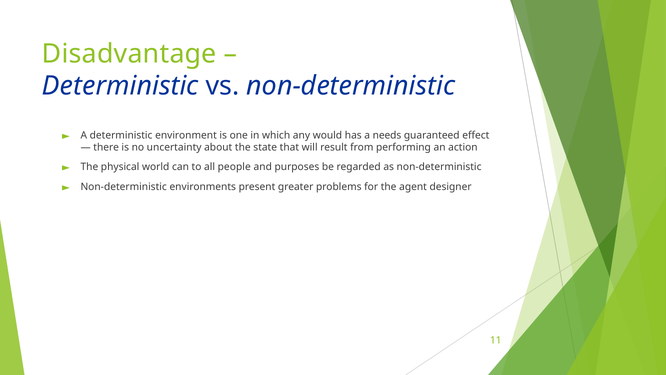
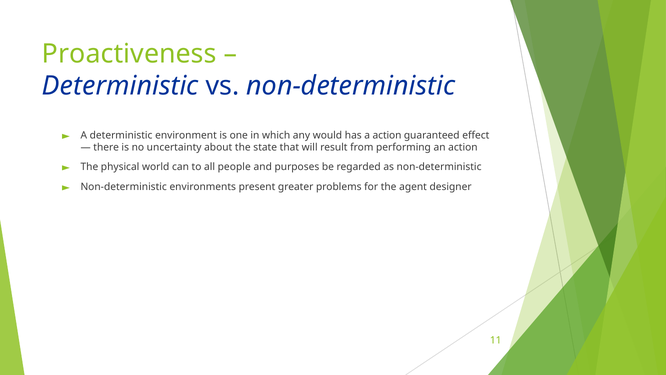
Disadvantage: Disadvantage -> Proactiveness (129, 54)
a needs: needs -> action (387, 135)
